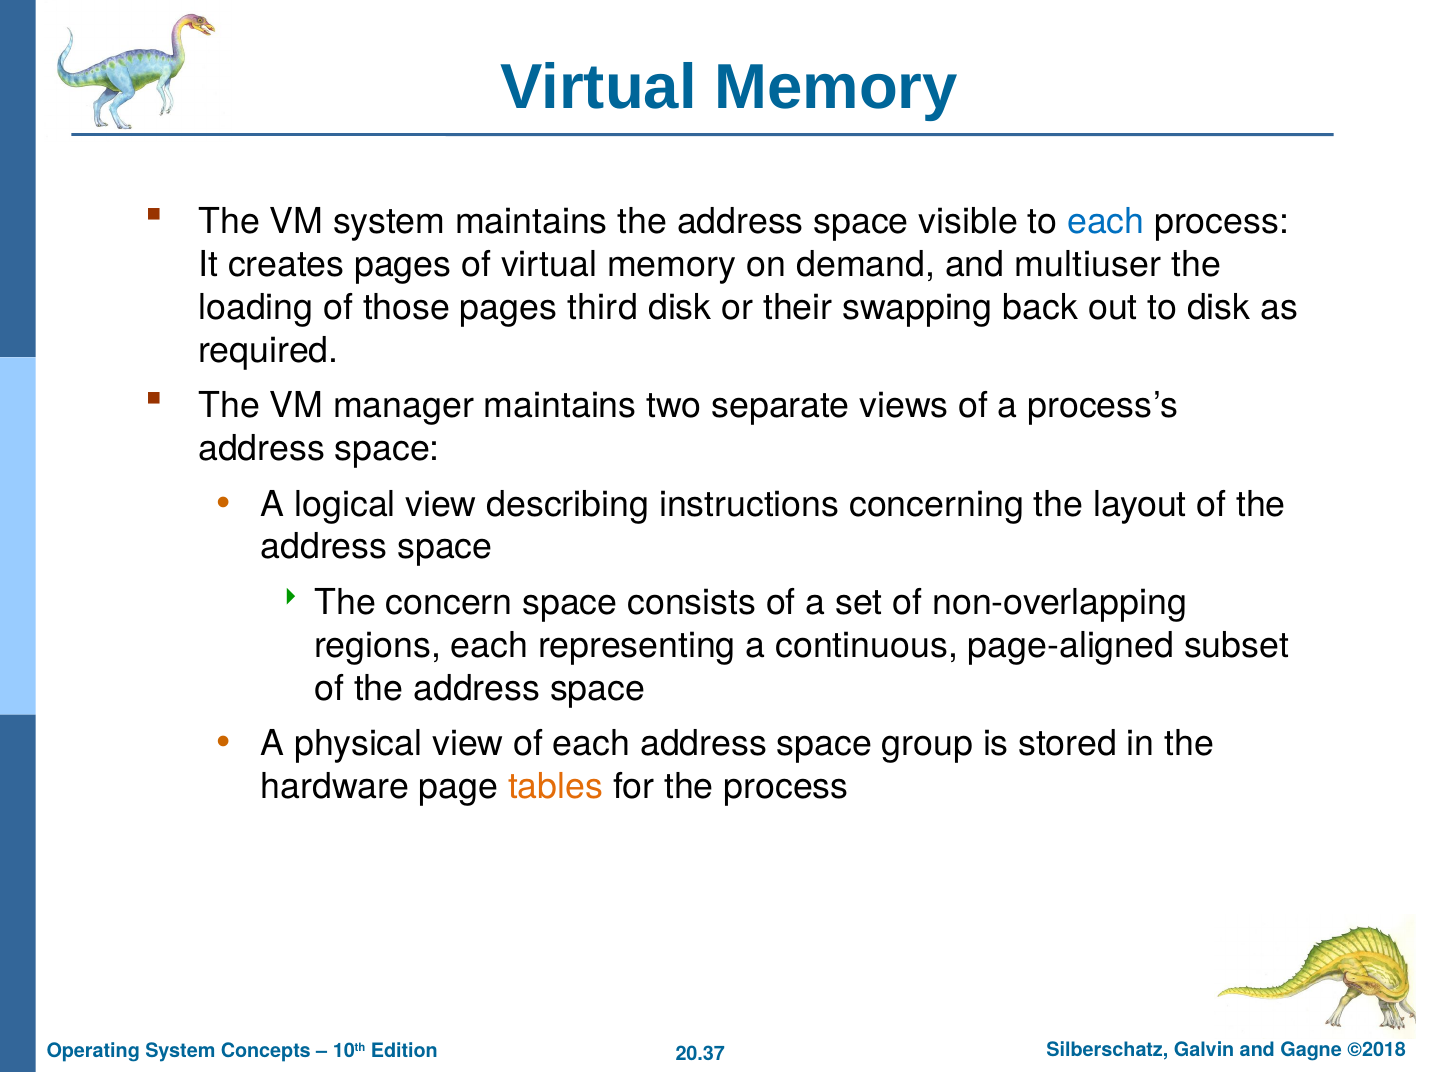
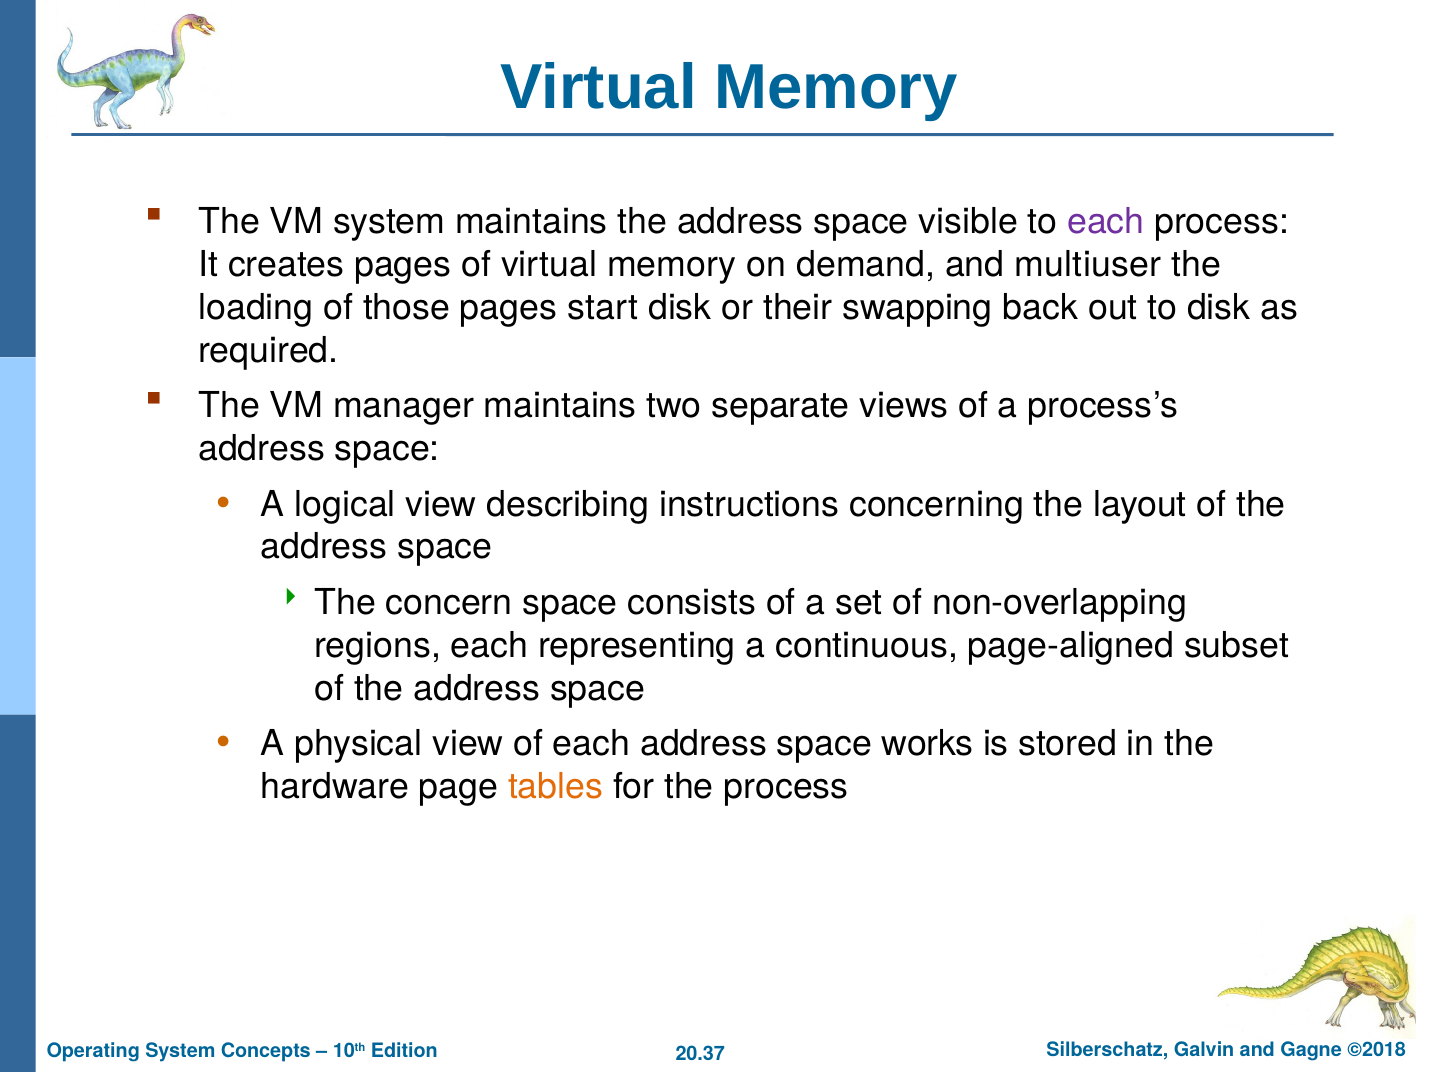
each colour: blue -> purple (1106, 222)
third: third -> start (603, 308)
group: group -> works (928, 743)
